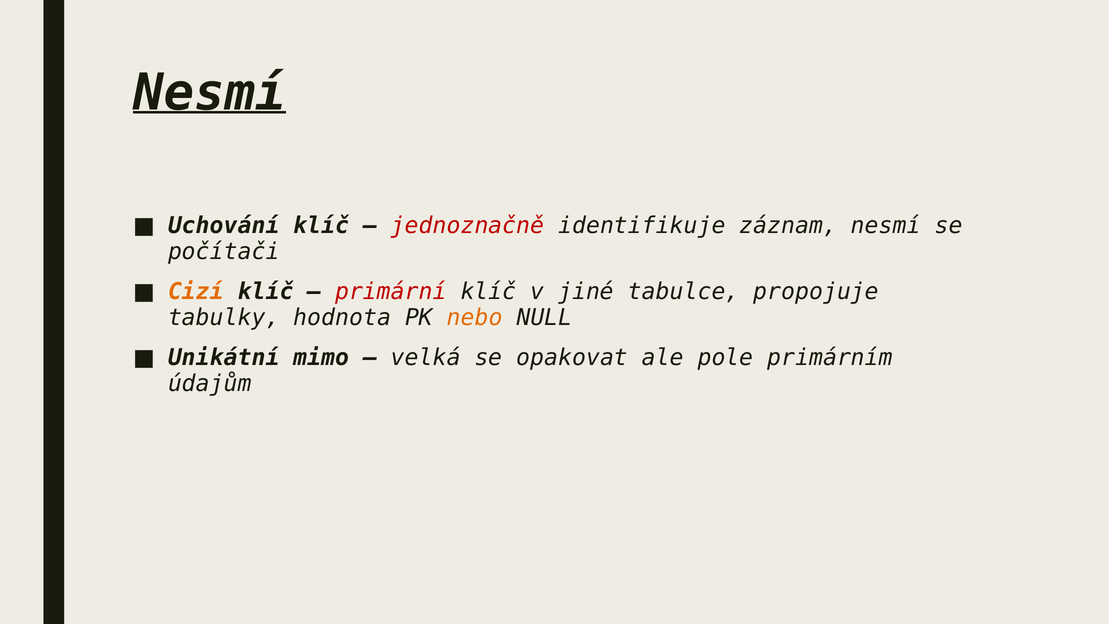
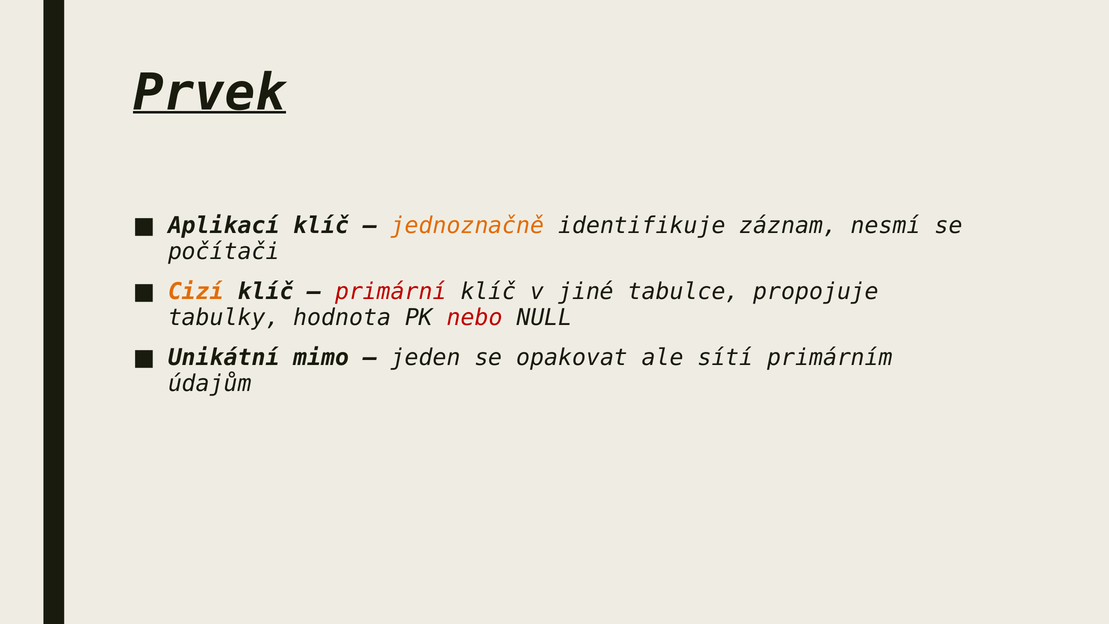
Nesmí: Nesmí -> Prvek (210, 93)
Uchování: Uchování -> Aplikací (224, 225)
jednoznačně colour: red -> orange (468, 225)
nebo colour: orange -> red (475, 317)
velká: velká -> jeden (426, 357)
pole: pole -> sítí (725, 357)
